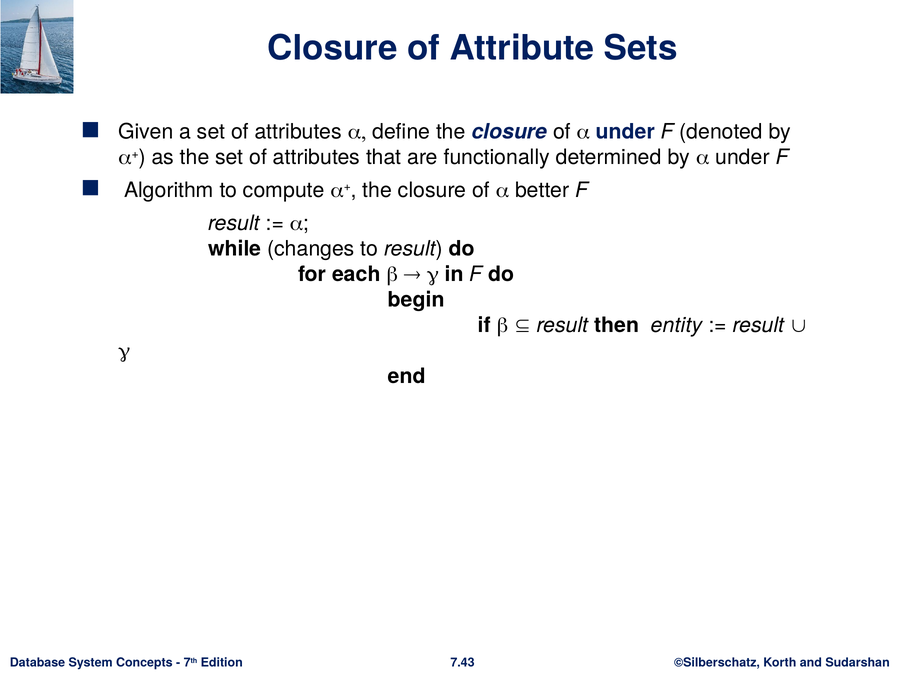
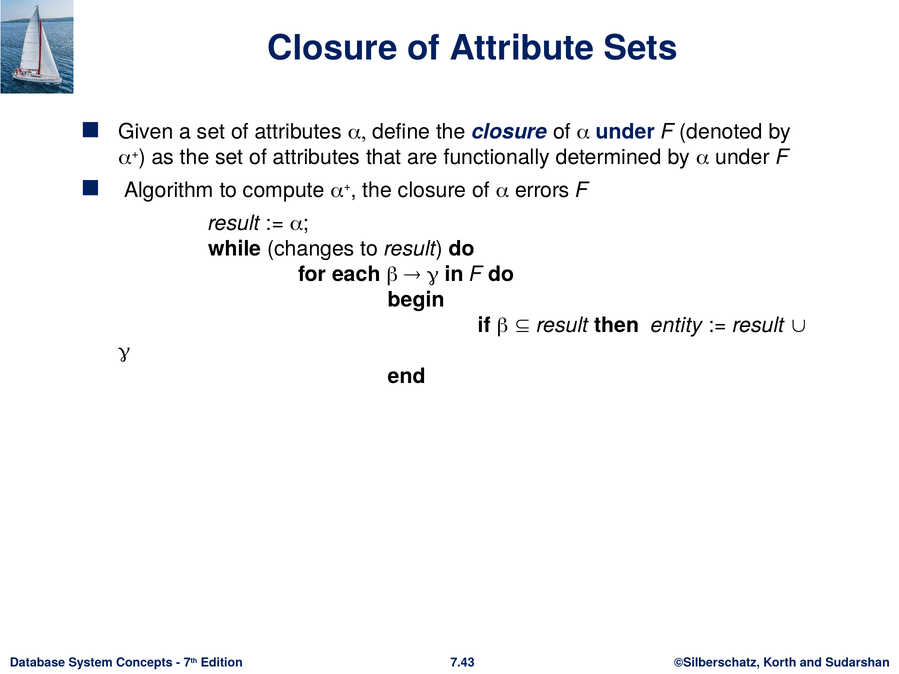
better: better -> errors (542, 190)
